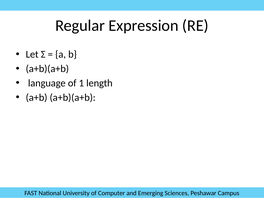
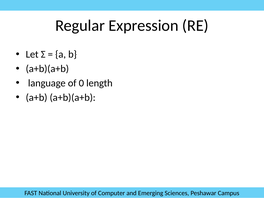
1: 1 -> 0 (81, 83)
